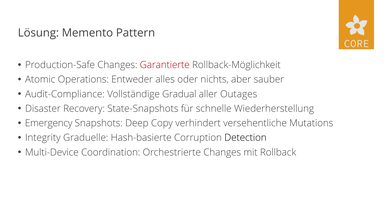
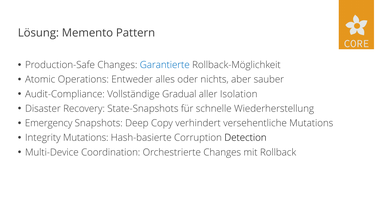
Garantierte colour: red -> blue (165, 65)
Outages: Outages -> Isolation (239, 94)
Integrity Graduelle: Graduelle -> Mutations (86, 138)
